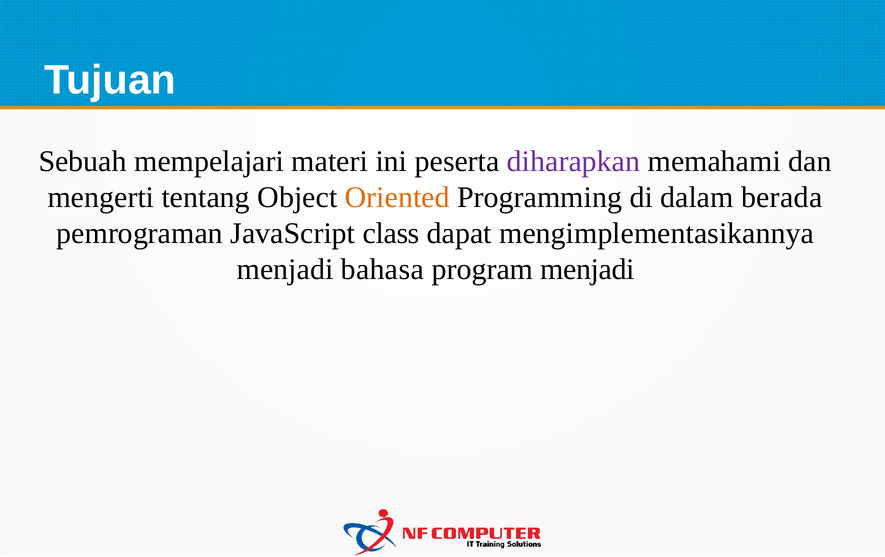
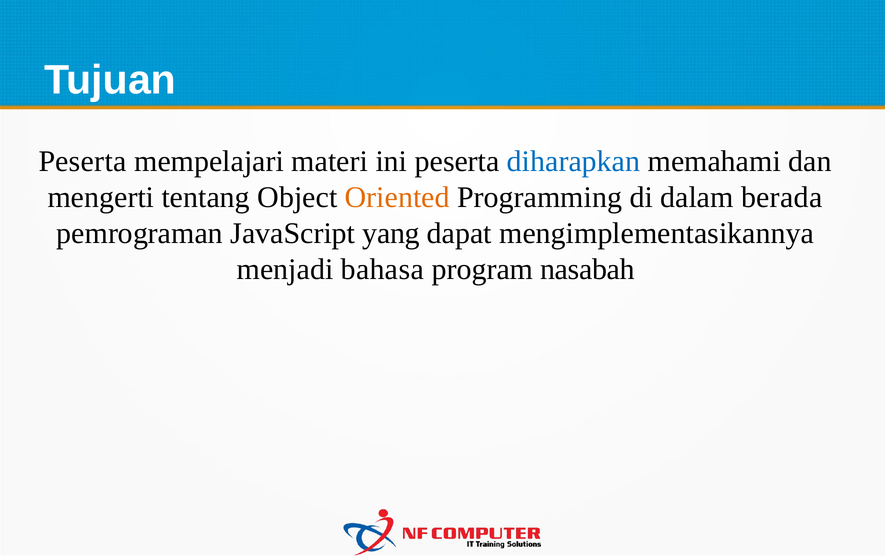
Sebuah: Sebuah -> Peserta (82, 162)
diharapkan colour: purple -> blue (574, 162)
class: class -> yang (391, 234)
program menjadi: menjadi -> nasabah (587, 270)
